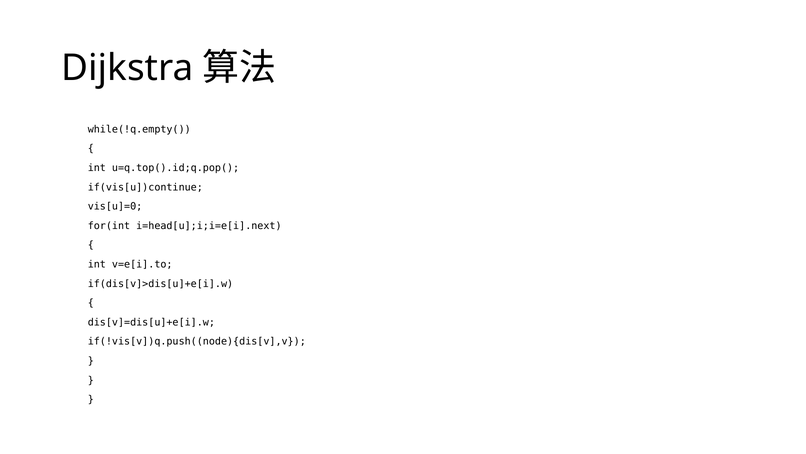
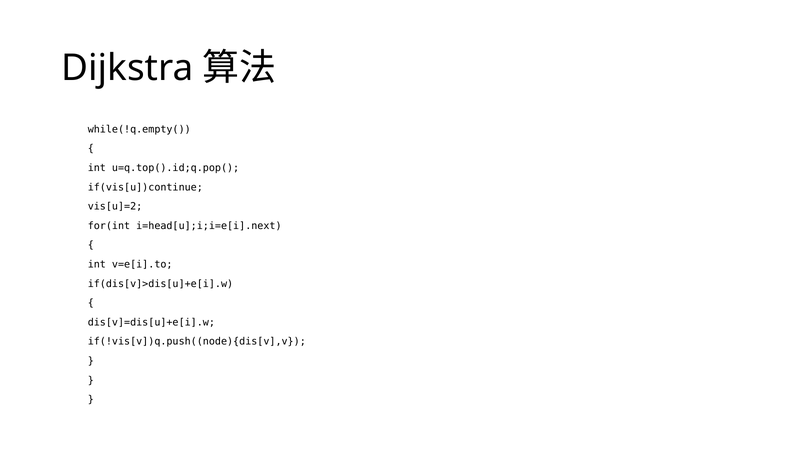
vis[u]=0: vis[u]=0 -> vis[u]=2 (115, 206)
